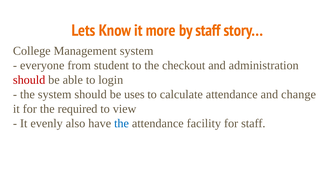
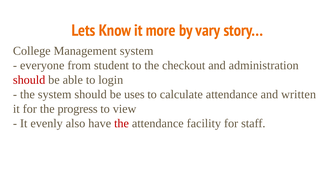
by staff: staff -> vary (208, 31)
change: change -> written (299, 95)
required: required -> progress (78, 109)
the colour: blue -> red (122, 124)
